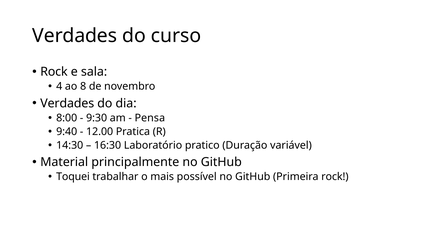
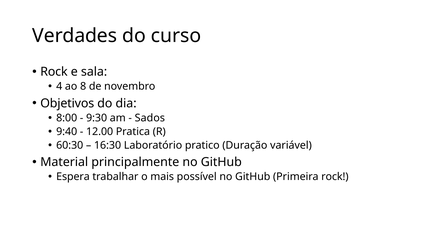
Verdades: Verdades -> Objetivos (67, 103)
Pensa: Pensa -> Sados (150, 118)
14:30: 14:30 -> 60:30 (70, 145)
Toquei: Toquei -> Espera (73, 176)
